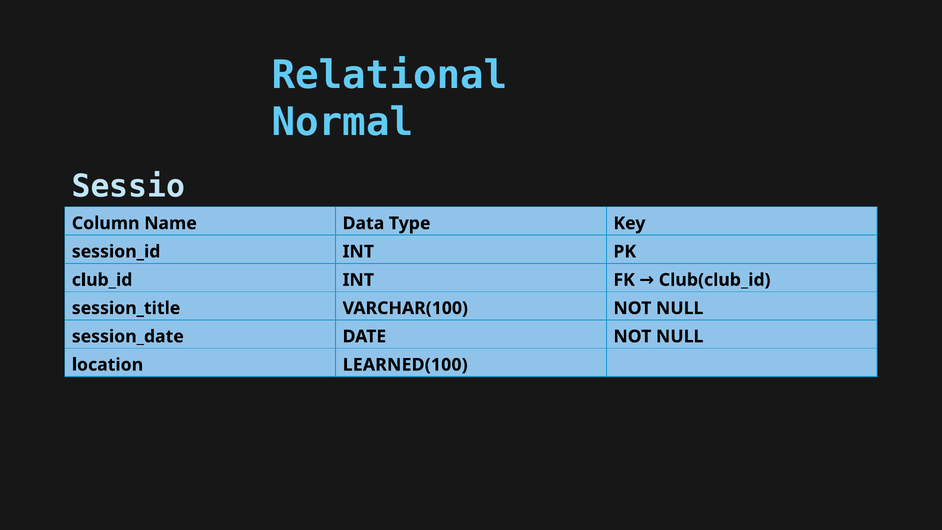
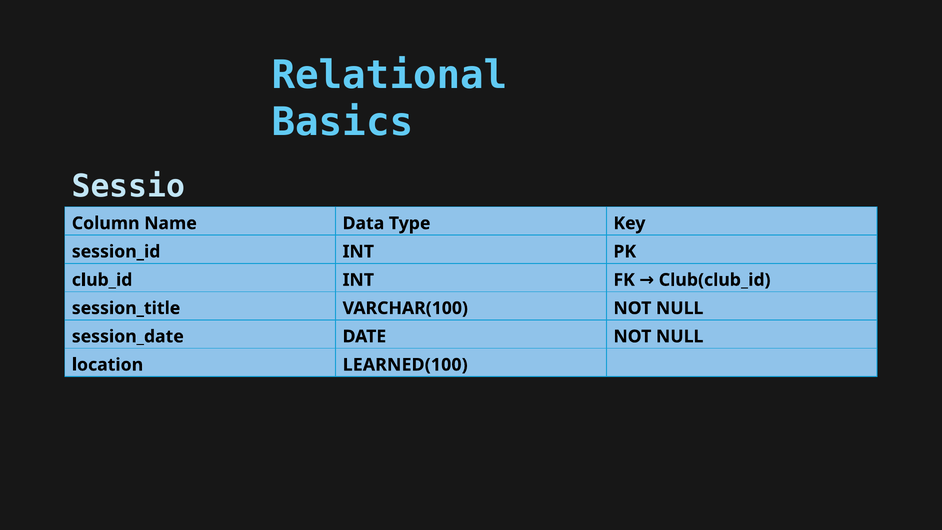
Normal: Normal -> Basics (342, 122)
